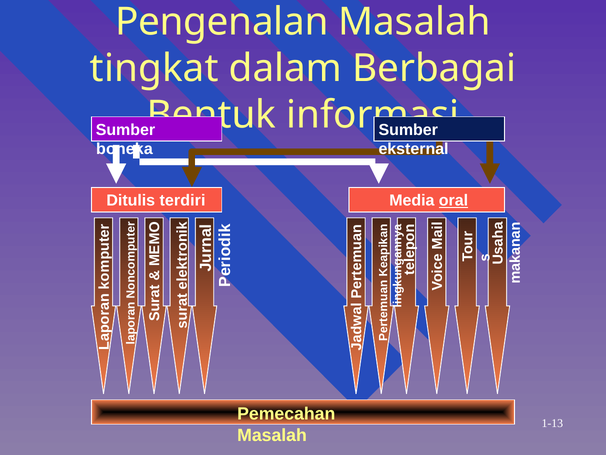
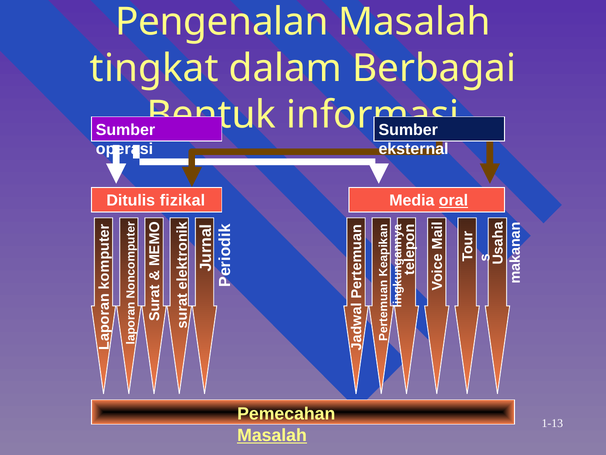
boneka: boneka -> operasi (124, 149)
terdiri: terdiri -> fizikal (182, 200)
Masalah underline: none -> present (272, 435)
